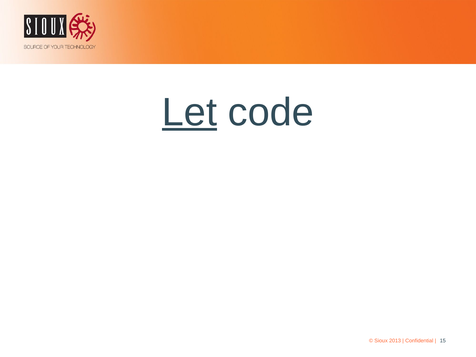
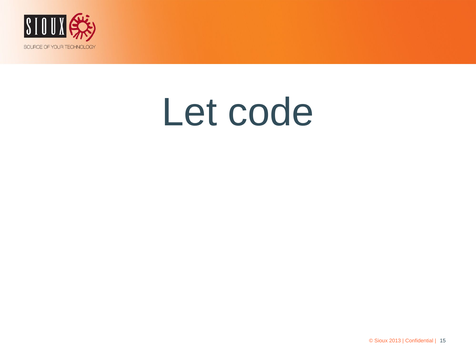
Let underline: present -> none (189, 112)
